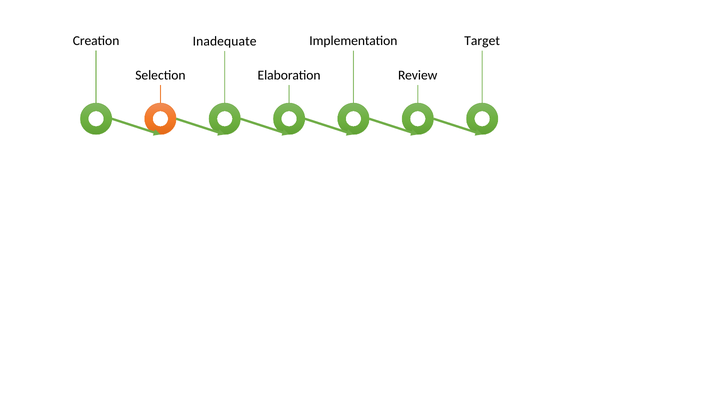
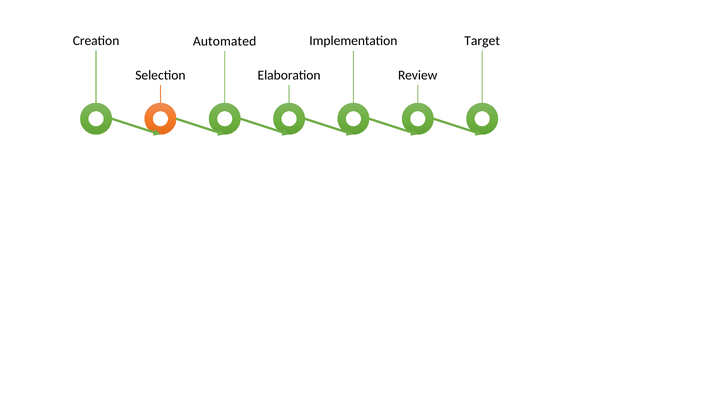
Inadequate: Inadequate -> Automated (225, 41)
